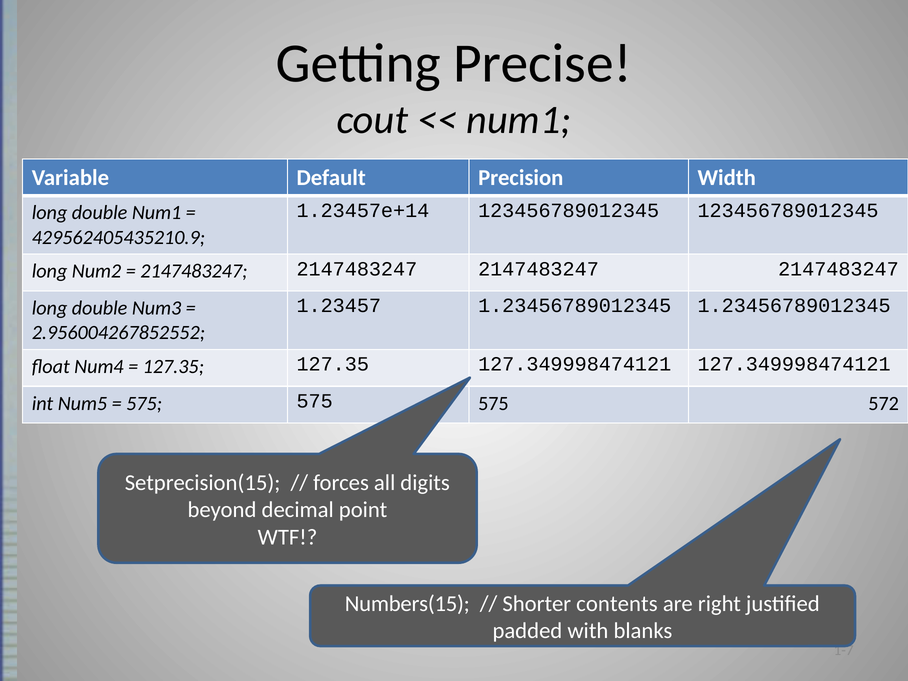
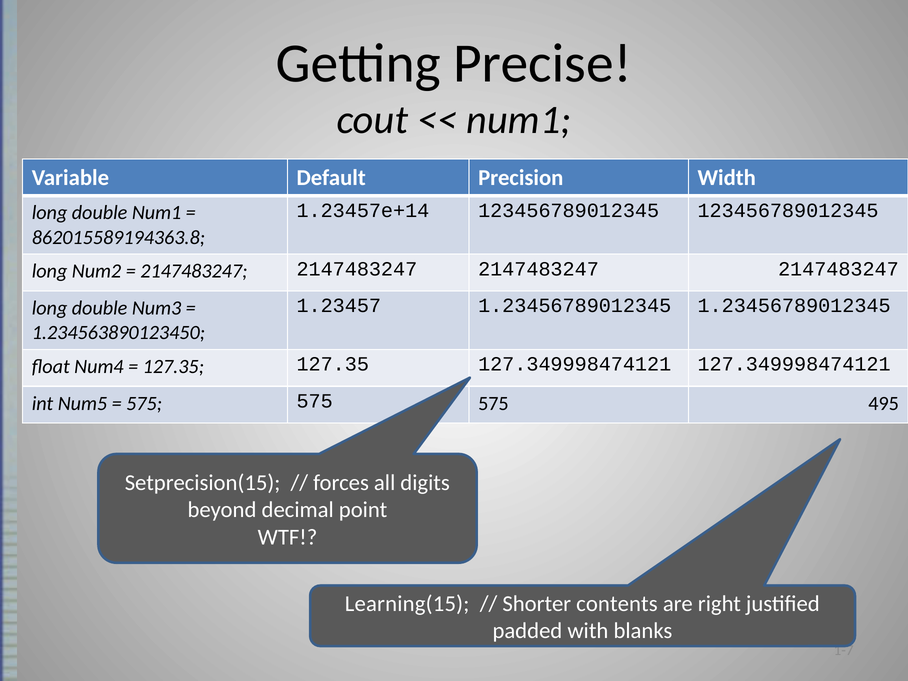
429562405435210.9: 429562405435210.9 -> 862015589194363.8 (118, 238)
2.956004267852552: 2.956004267852552 -> 1.234563890123450 (118, 333)
572: 572 -> 495 (884, 403)
Numbers(15: Numbers(15 -> Learning(15 (407, 604)
